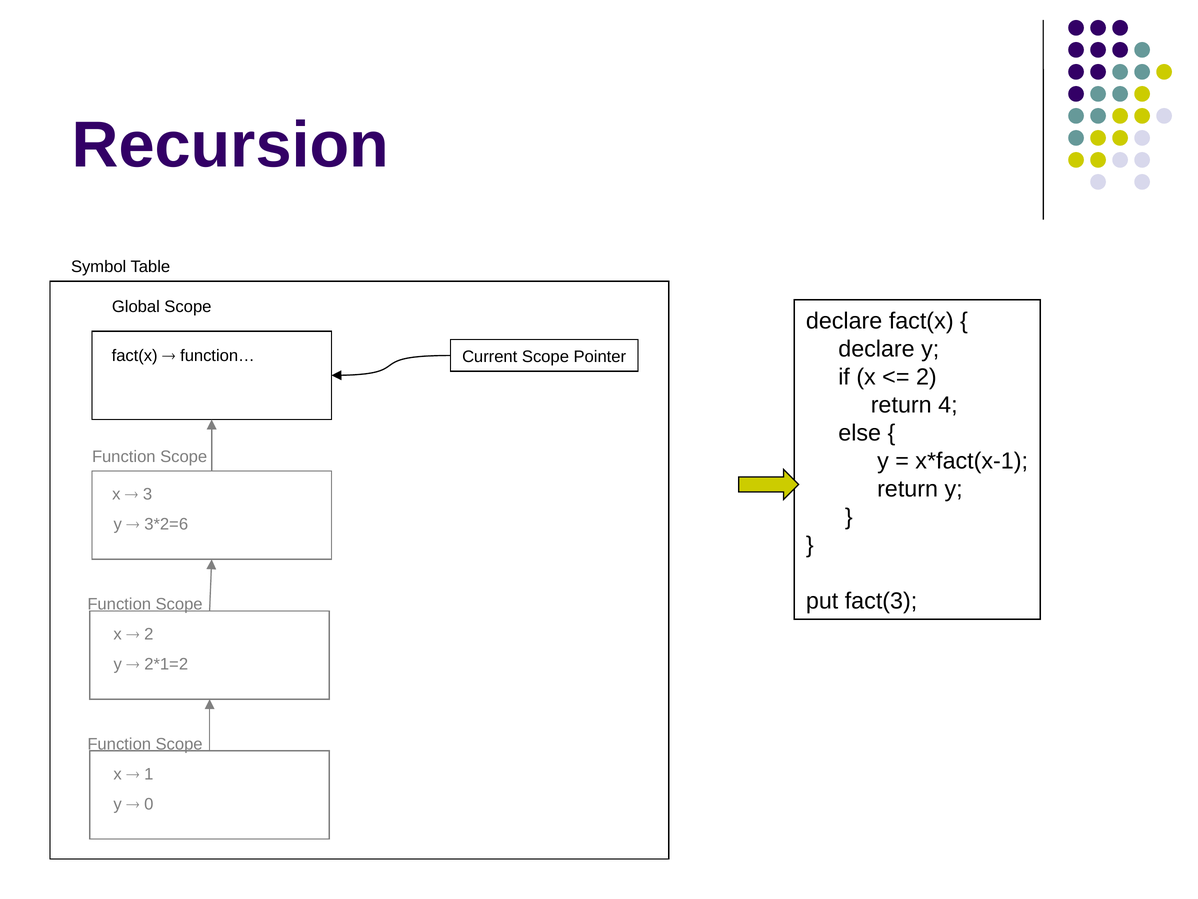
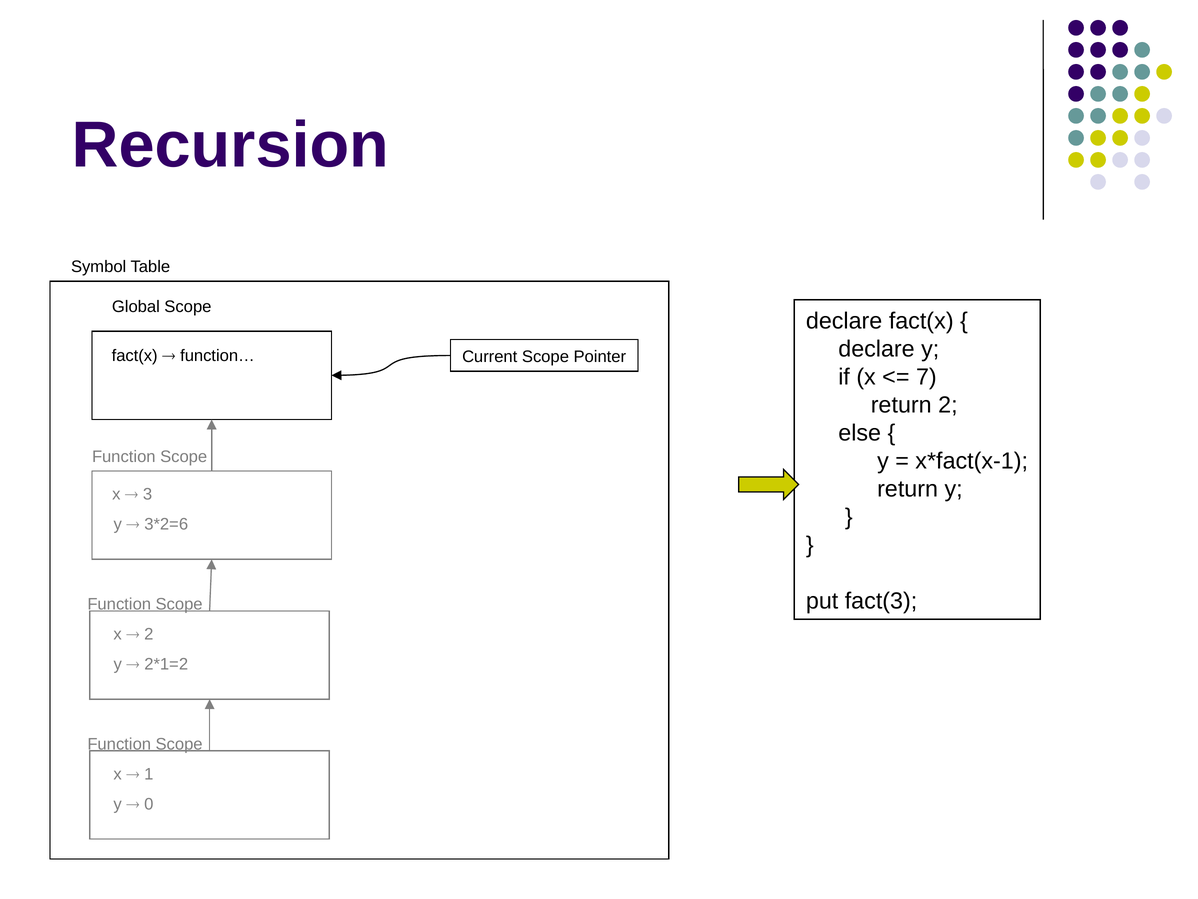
2: 2 -> 7 (926, 377)
return 4: 4 -> 2 (948, 405)
